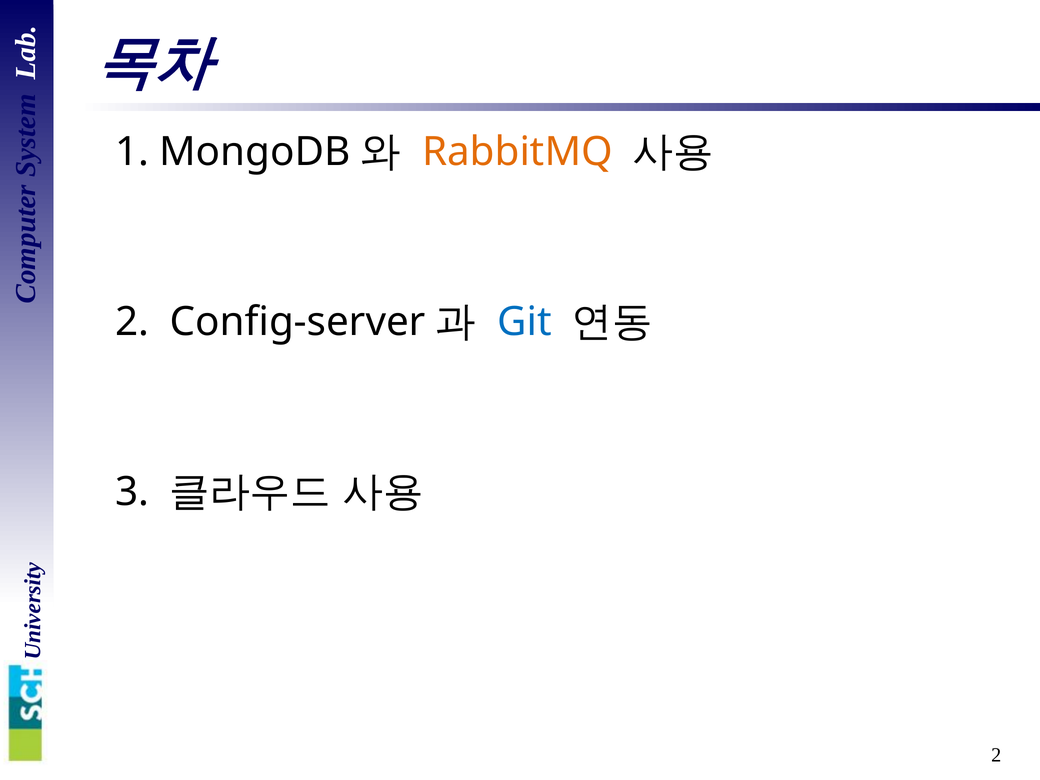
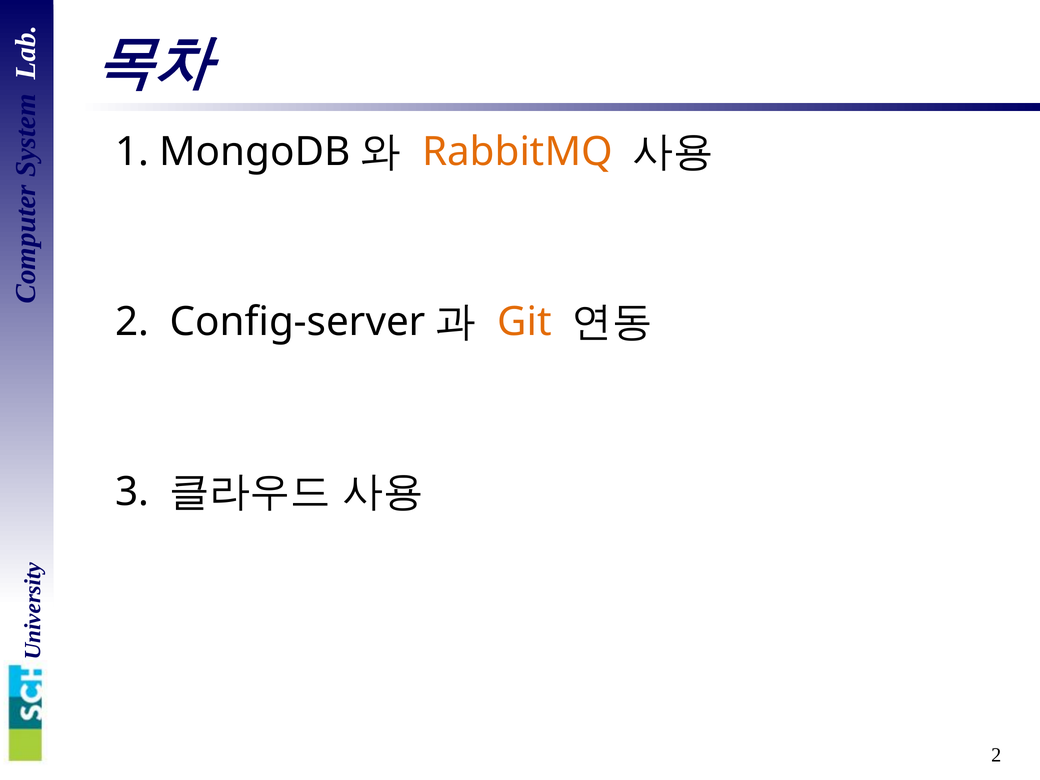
Git colour: blue -> orange (525, 322)
